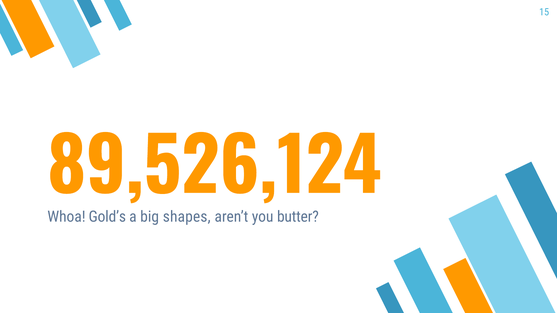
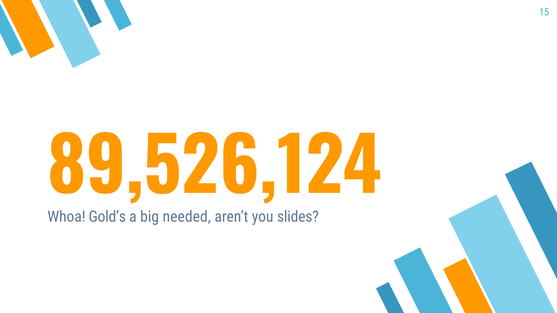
shapes: shapes -> needed (187, 217)
butter: butter -> slides (298, 217)
